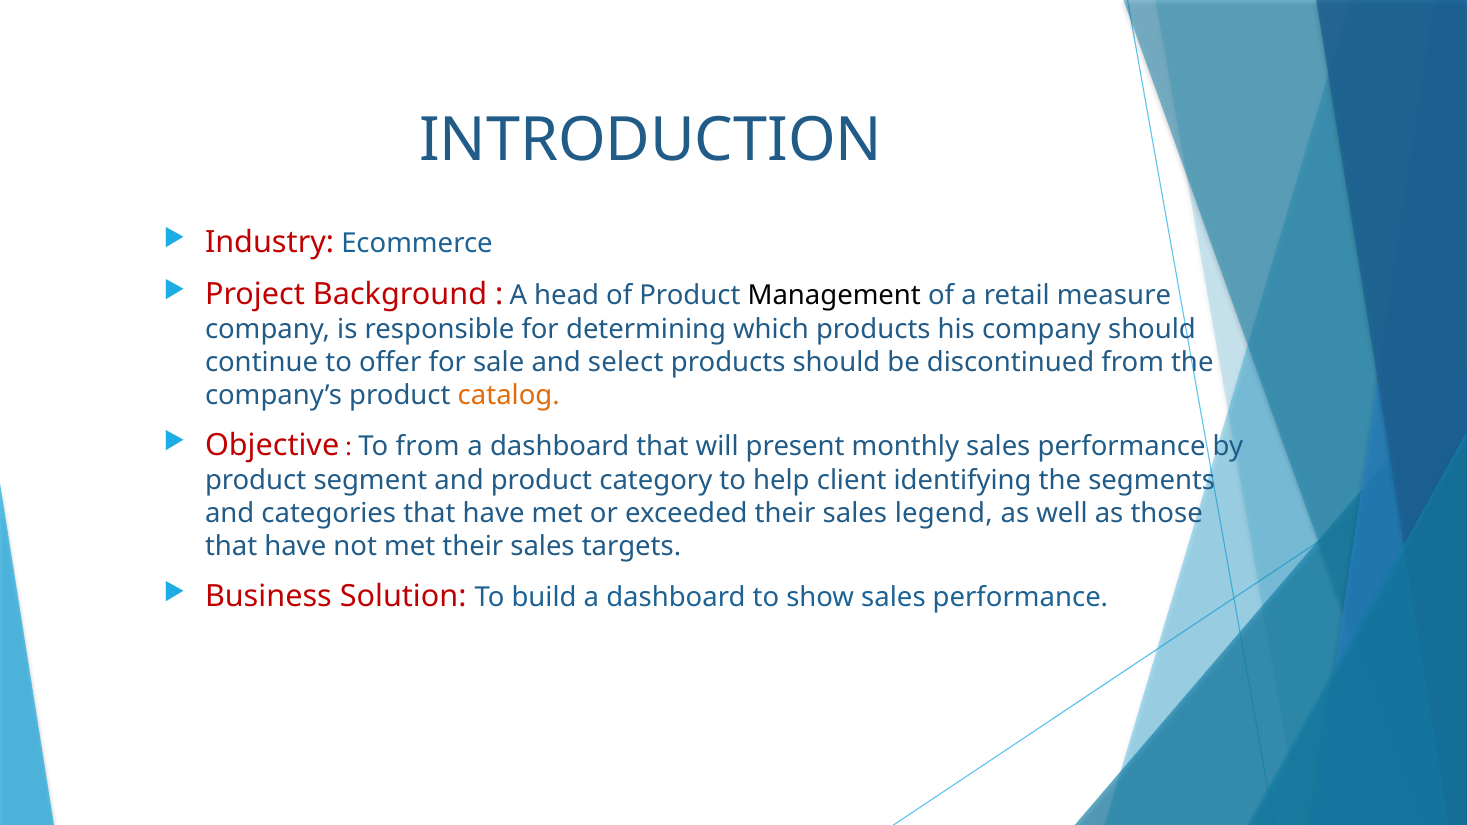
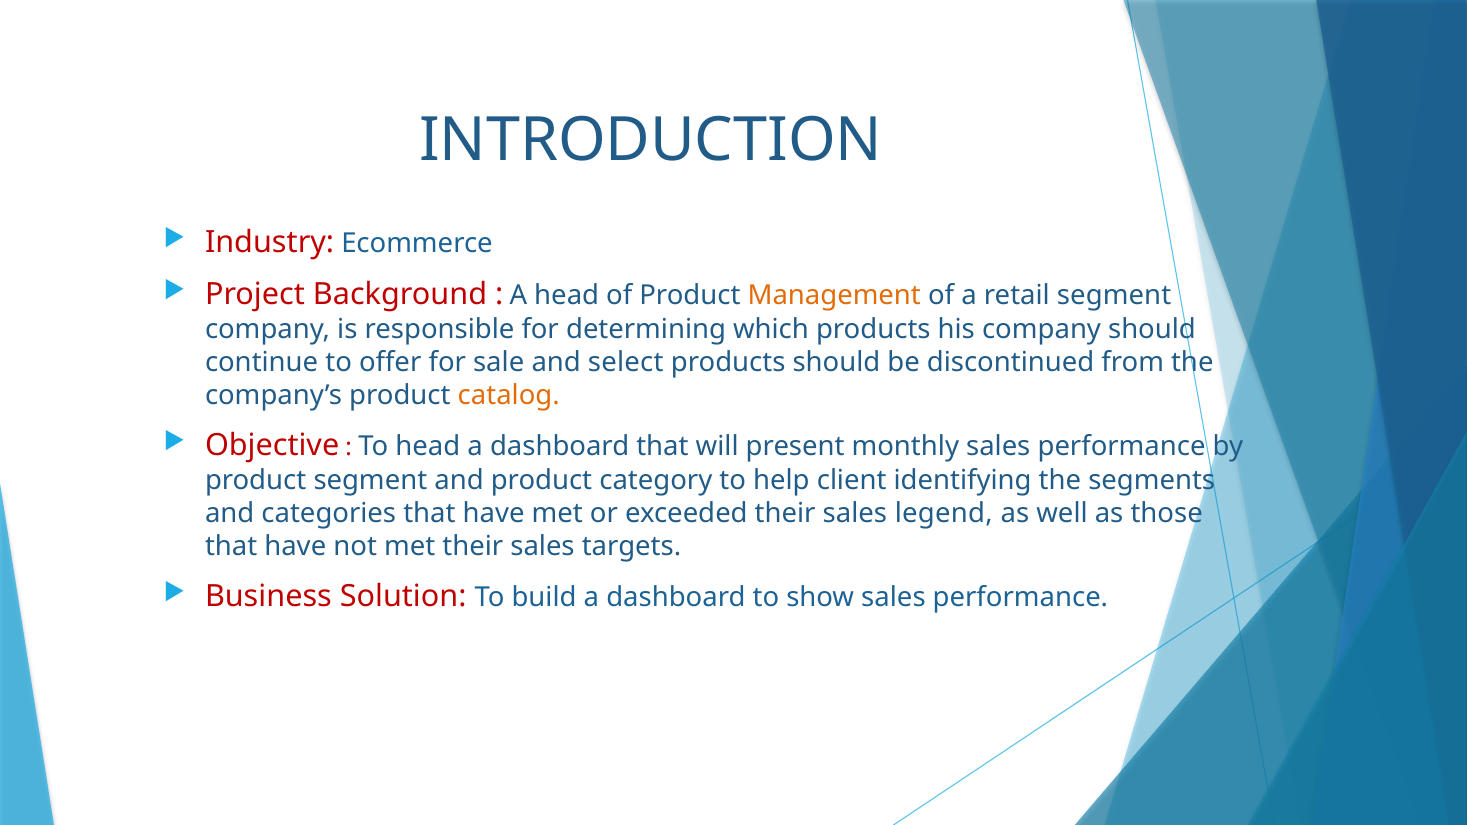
Management colour: black -> orange (834, 296)
retail measure: measure -> segment (1114, 296)
To from: from -> head (428, 447)
